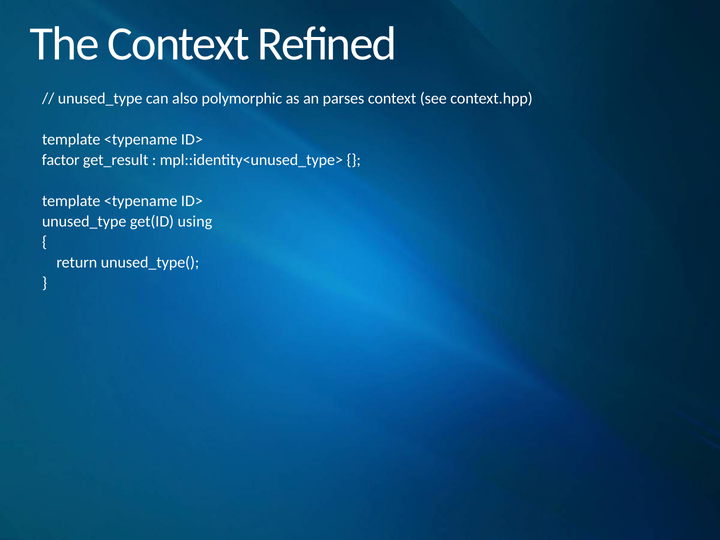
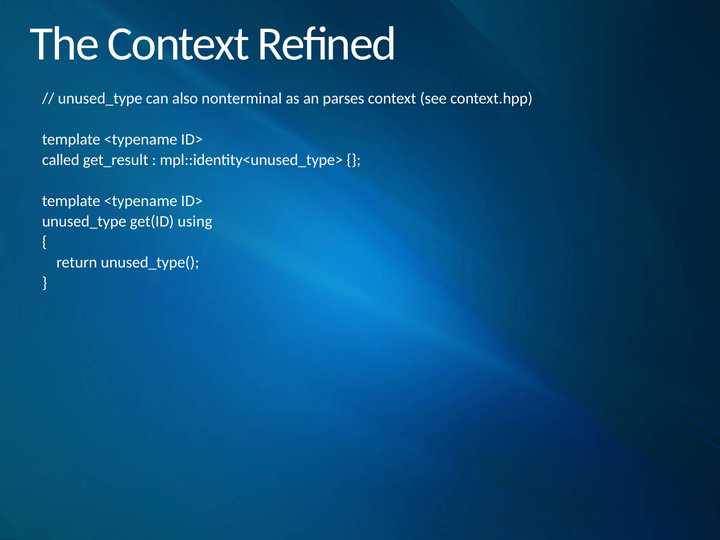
polymorphic: polymorphic -> nonterminal (242, 99)
factor: factor -> called (61, 160)
